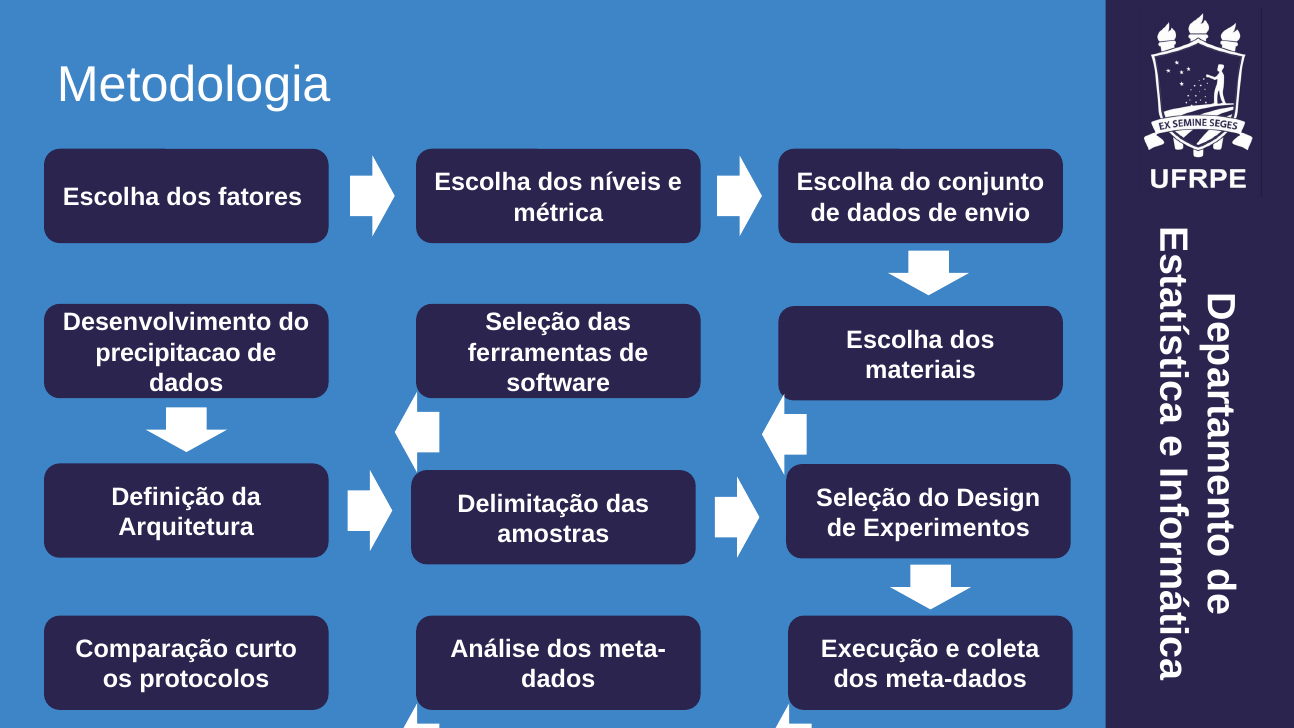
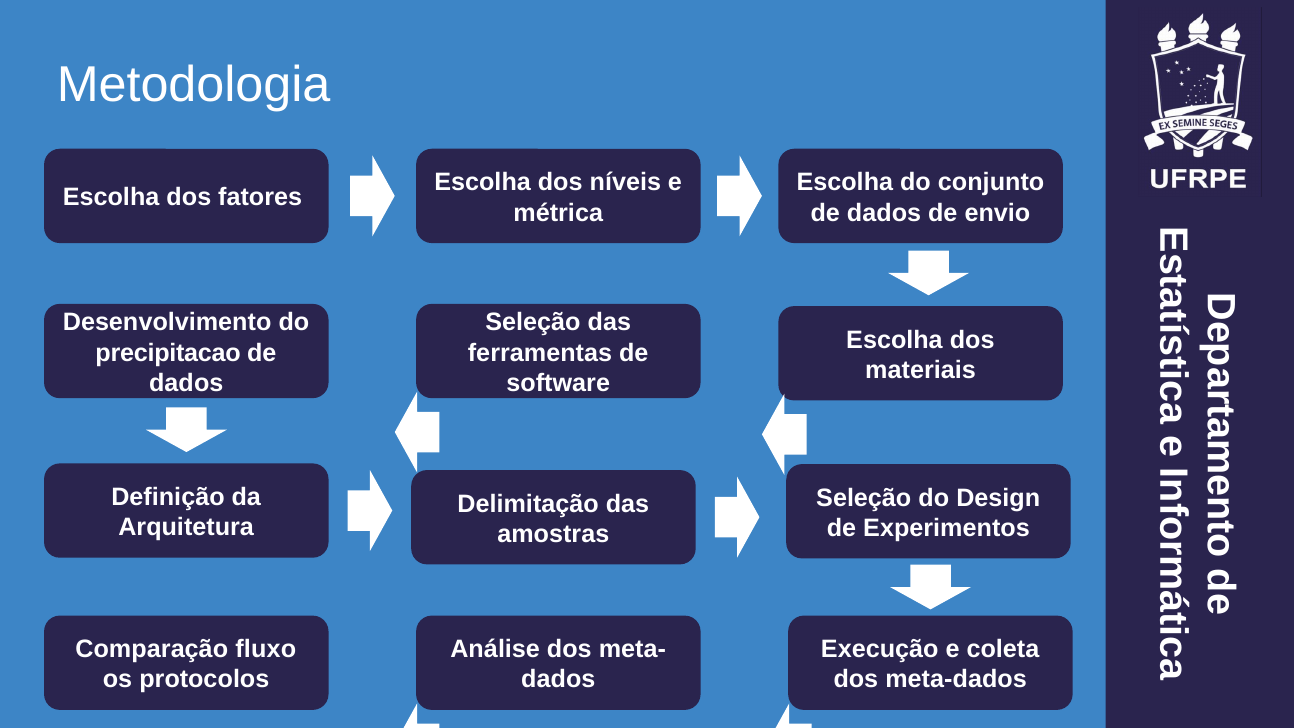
curto: curto -> fluxo (266, 649)
